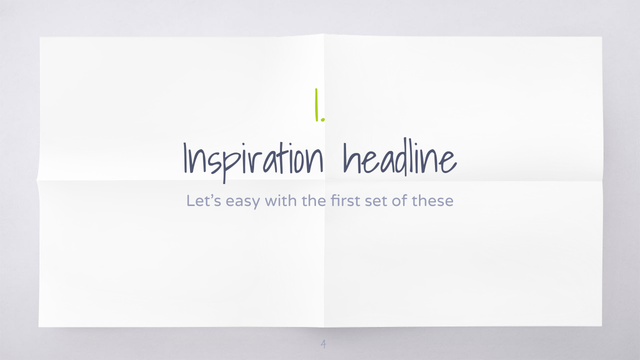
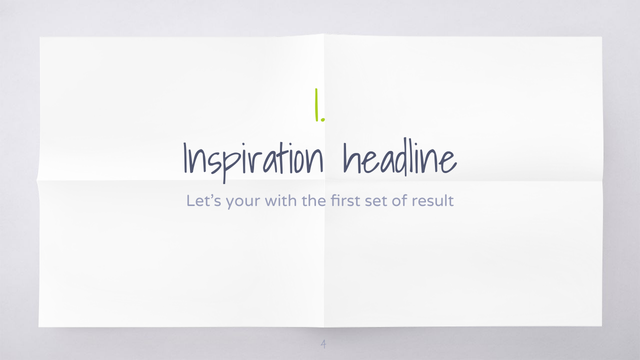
easy: easy -> your (243, 201)
these: these -> result (433, 201)
